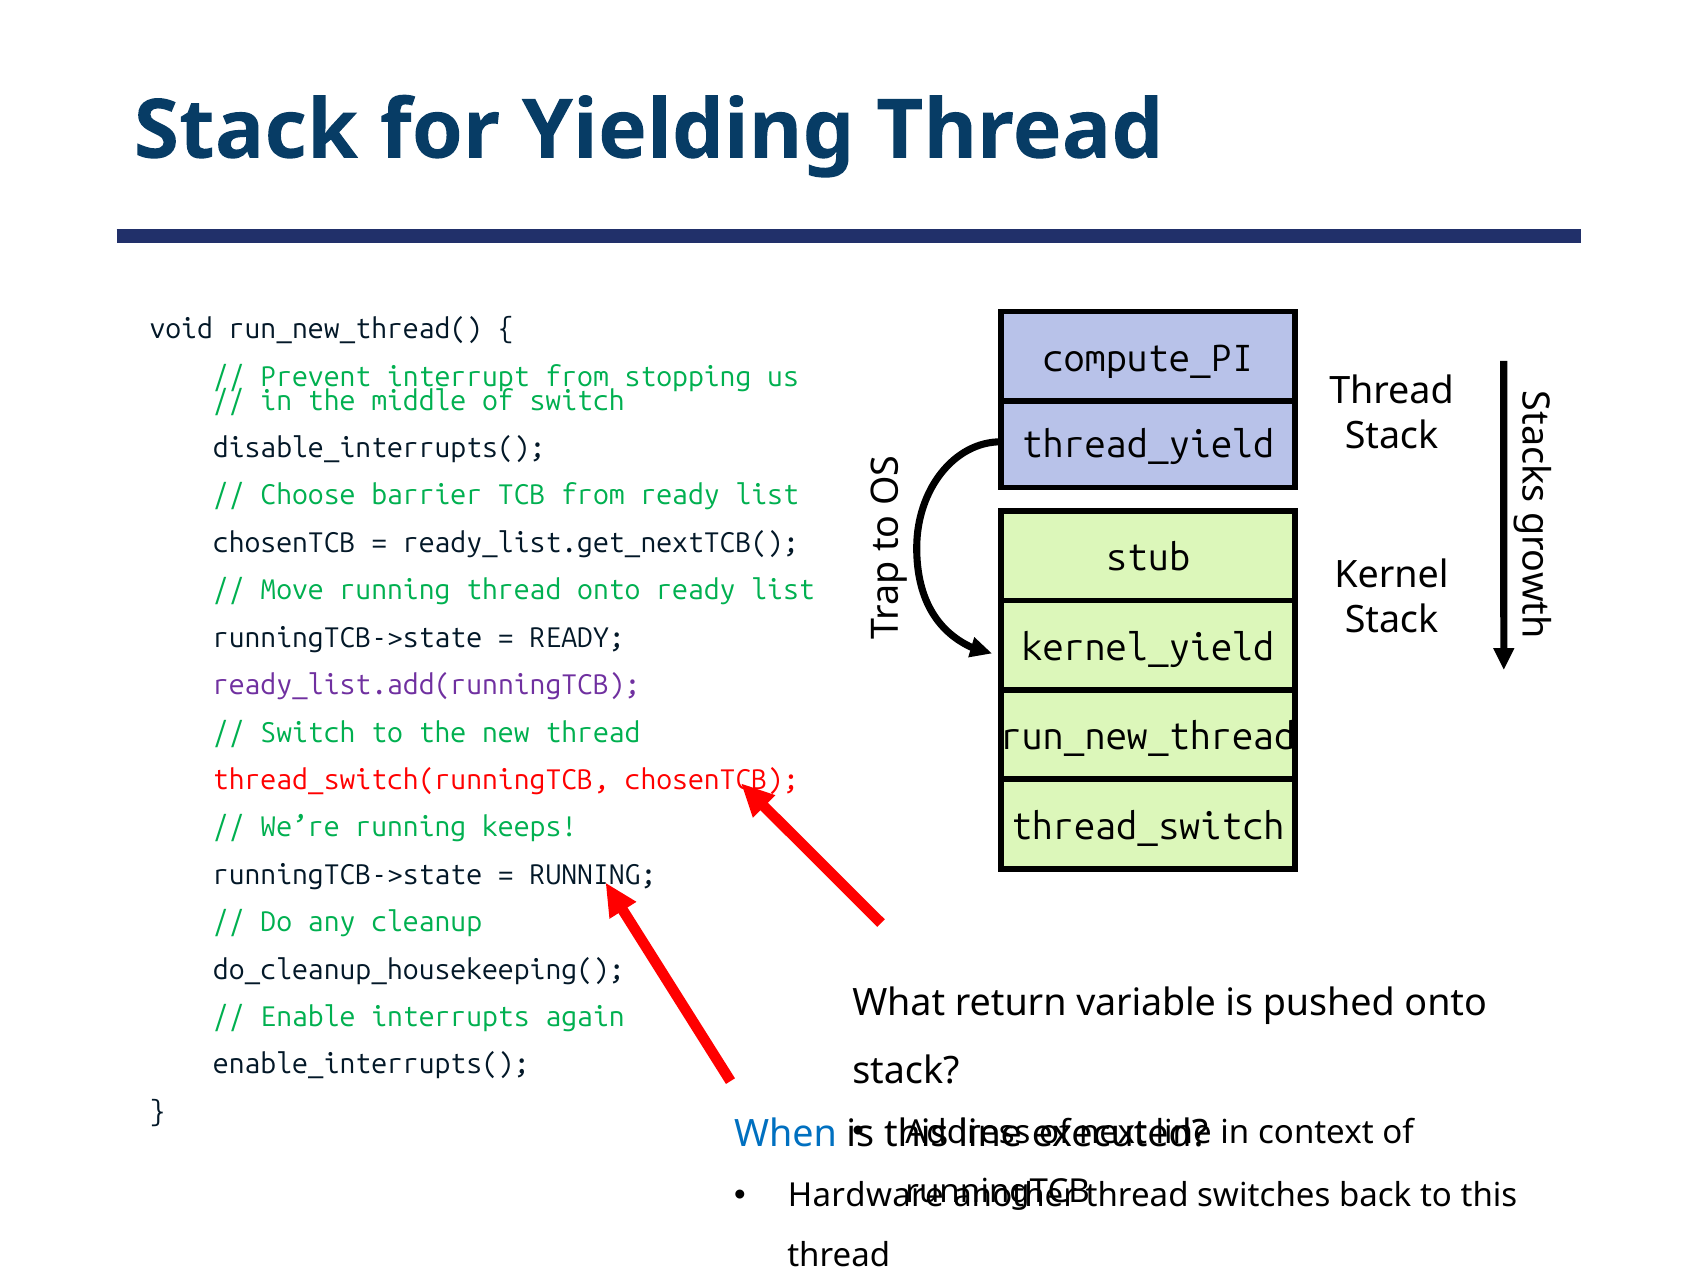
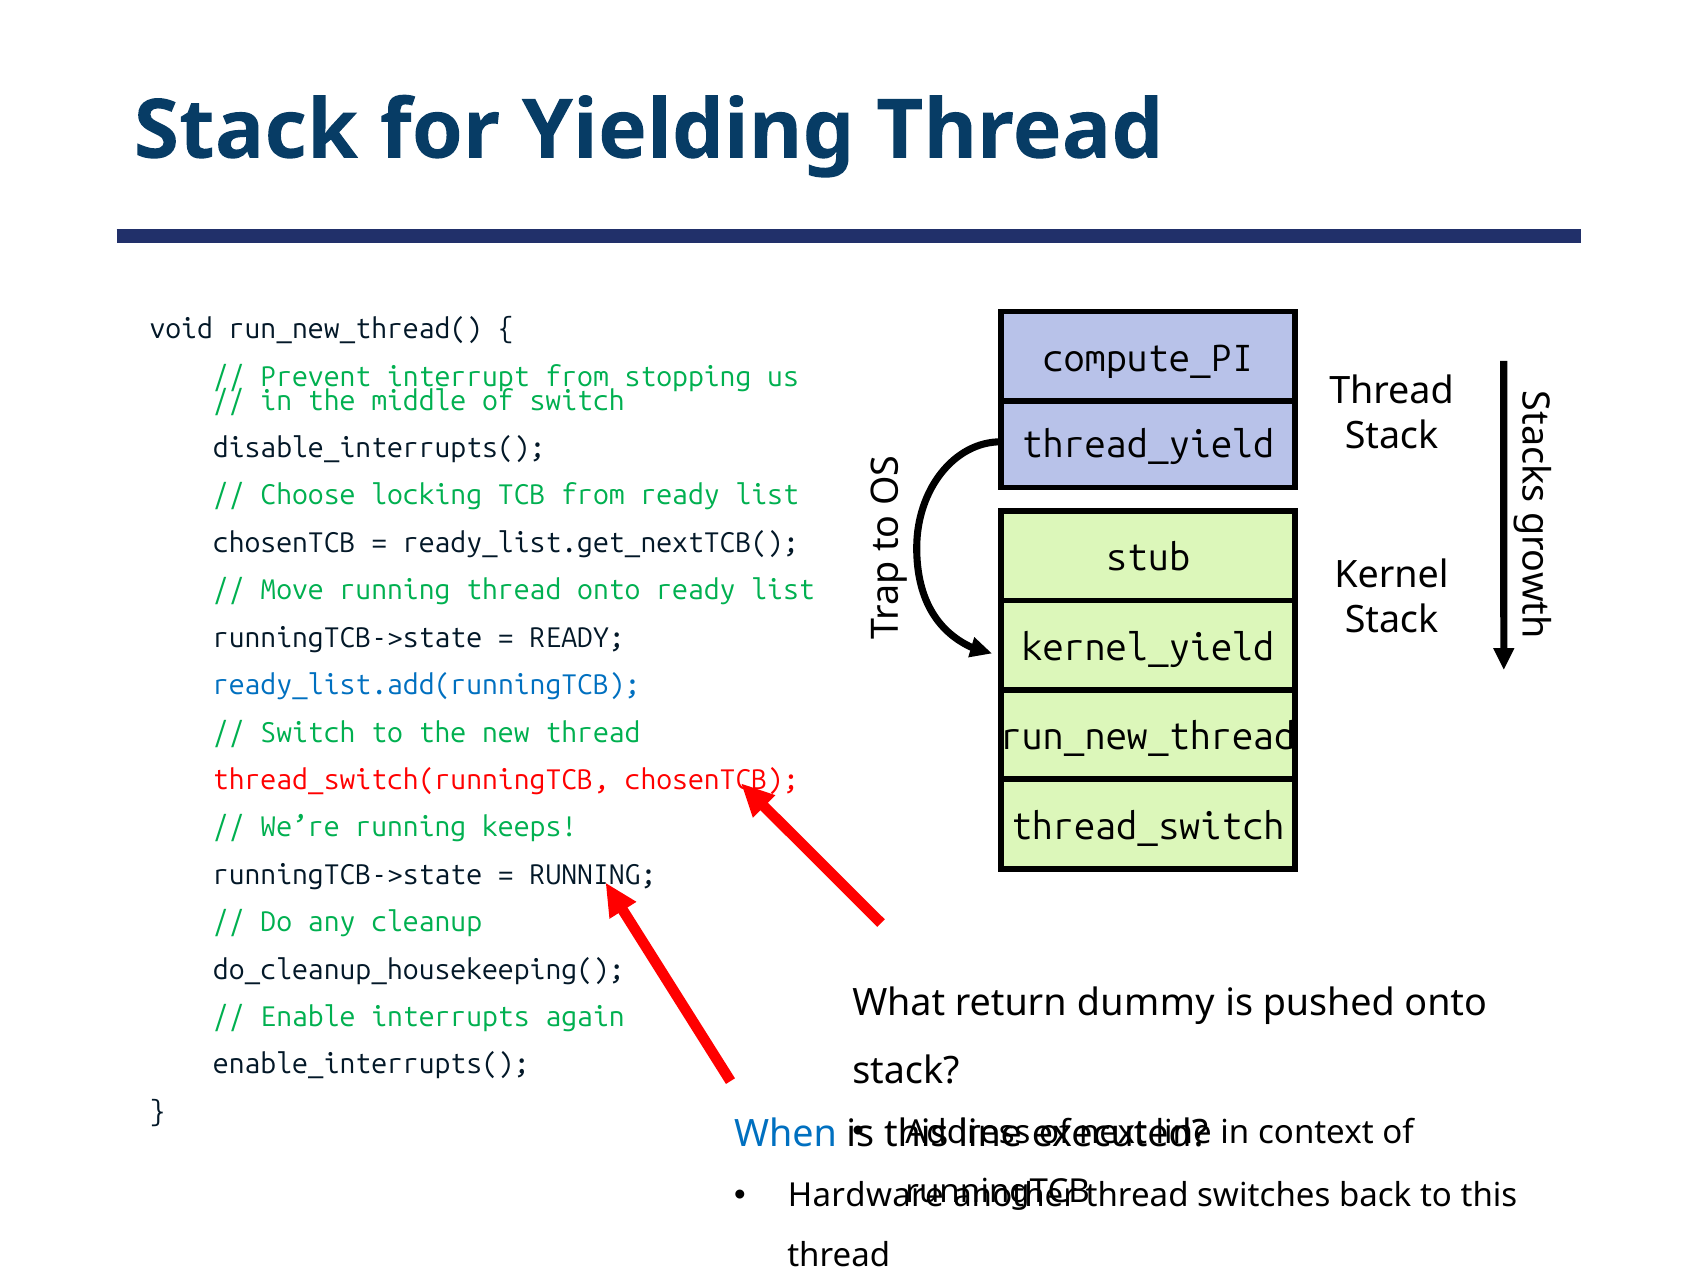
barrier: barrier -> locking (427, 495)
ready_list.add(runningTCB colour: purple -> blue (427, 685)
variable: variable -> dummy (1146, 1002)
